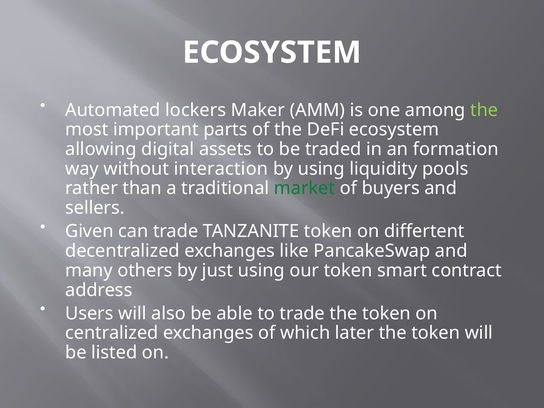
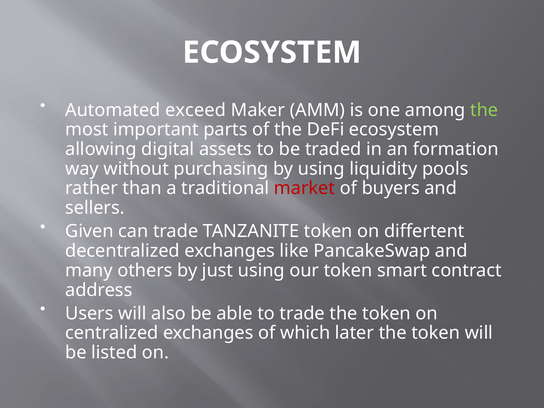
lockers: lockers -> exceed (196, 110)
interaction: interaction -> purchasing (221, 169)
market colour: green -> red (305, 188)
